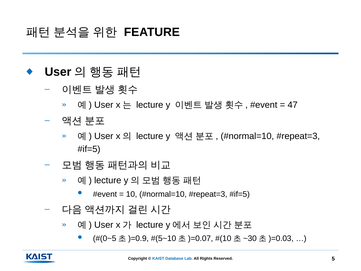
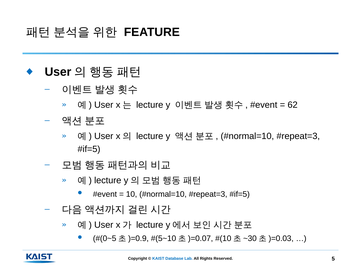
47: 47 -> 62 (293, 105)
